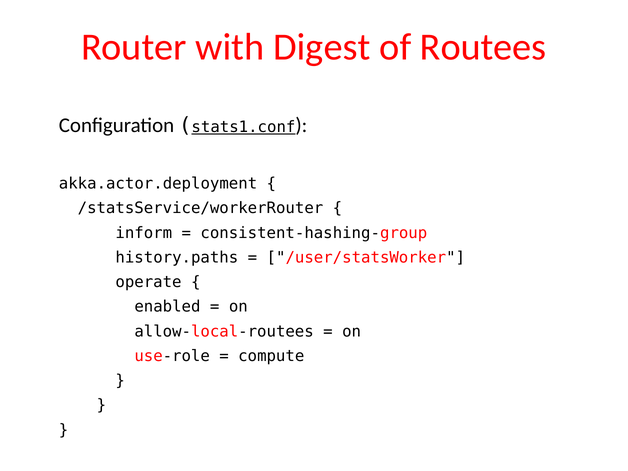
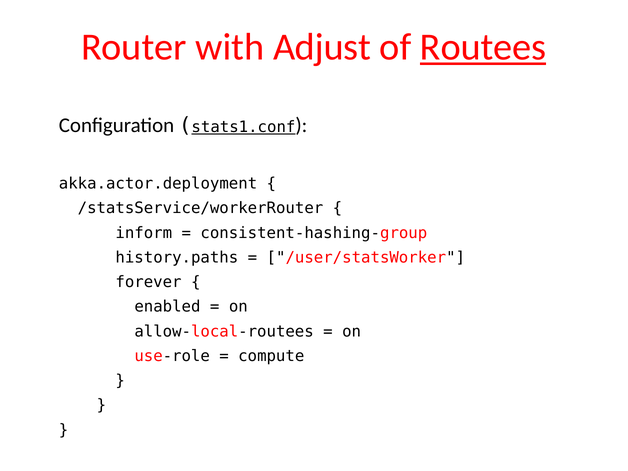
Digest: Digest -> Adjust (322, 47)
Routees underline: none -> present (483, 47)
operate: operate -> forever (149, 282)
